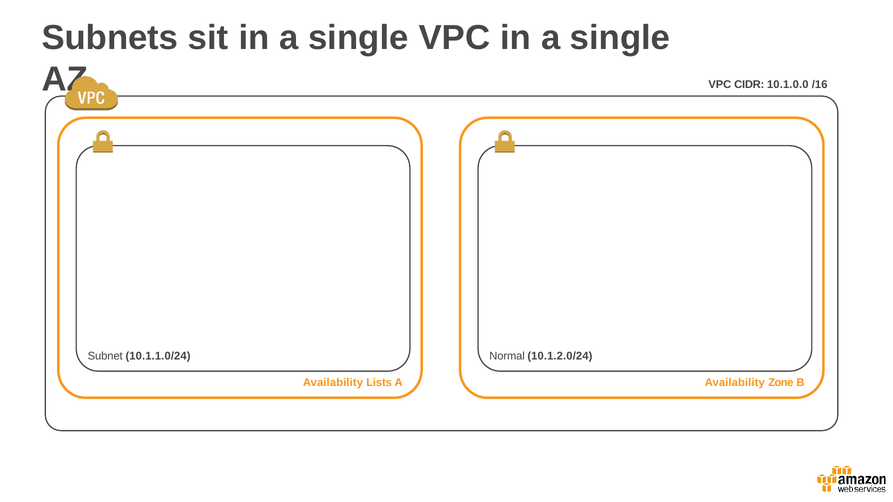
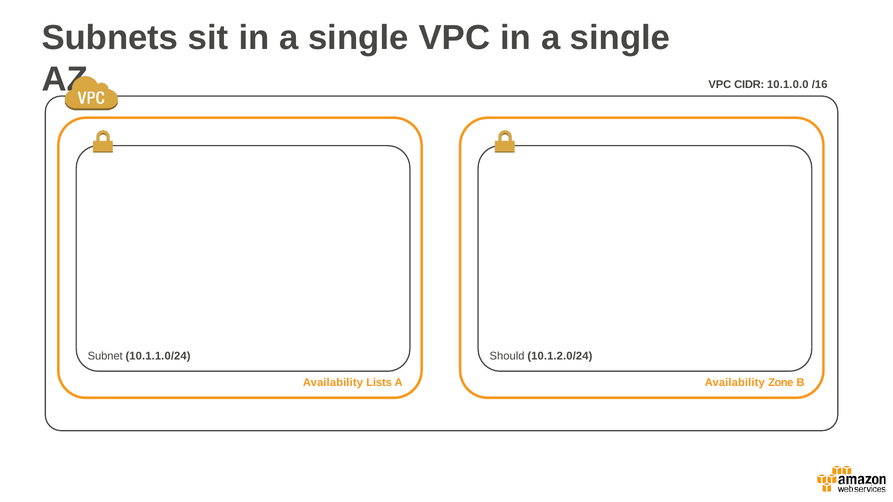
Normal: Normal -> Should (507, 356)
